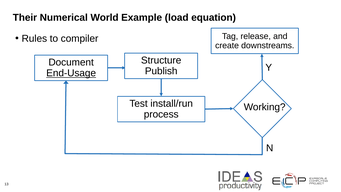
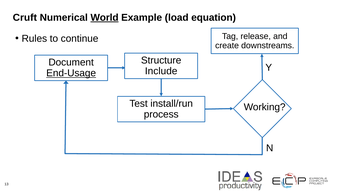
Their: Their -> Cruft (25, 18)
World underline: none -> present (105, 18)
compiler: compiler -> continue (80, 38)
Publish: Publish -> Include (161, 71)
